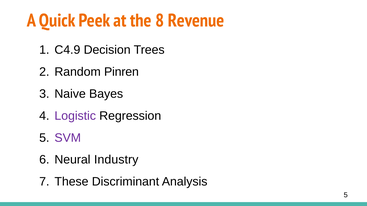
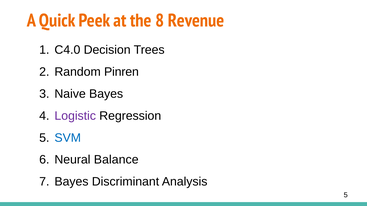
C4.9: C4.9 -> C4.0 (67, 50)
SVM colour: purple -> blue (68, 138)
Industry: Industry -> Balance (116, 160)
These: These -> Bayes (71, 182)
